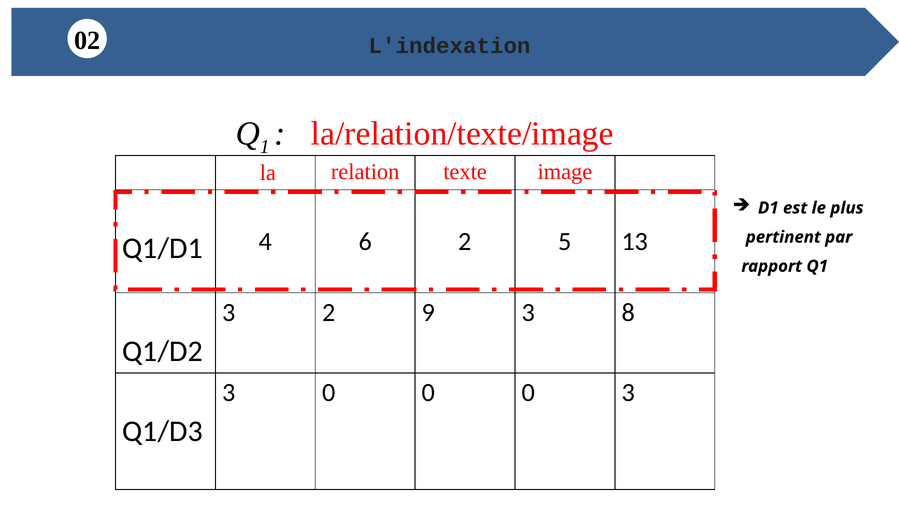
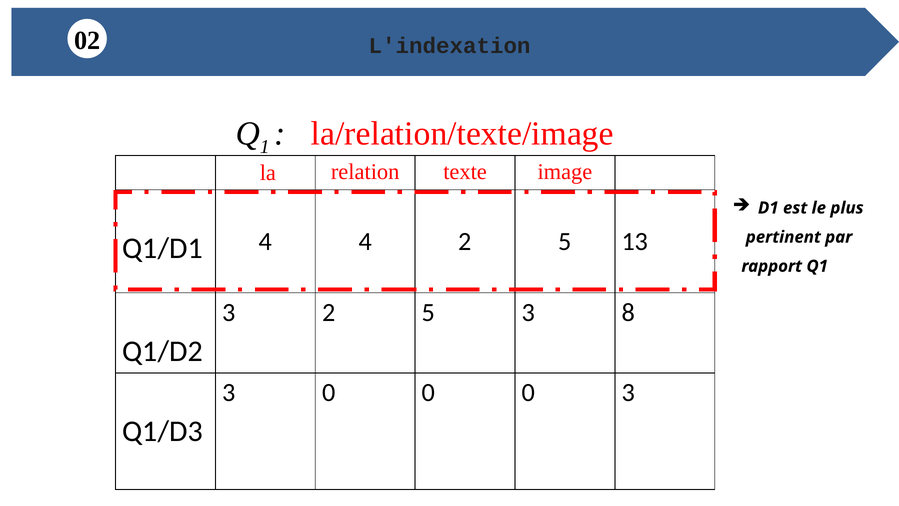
4 6: 6 -> 4 (365, 241)
3 2 9: 9 -> 5 (429, 312)
